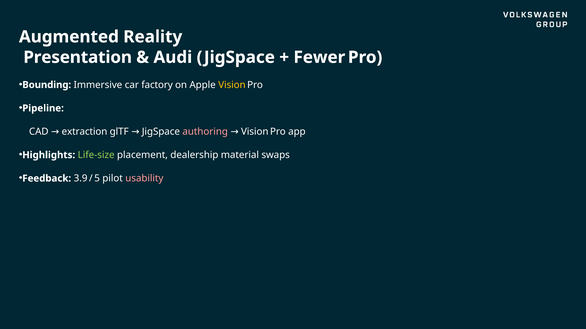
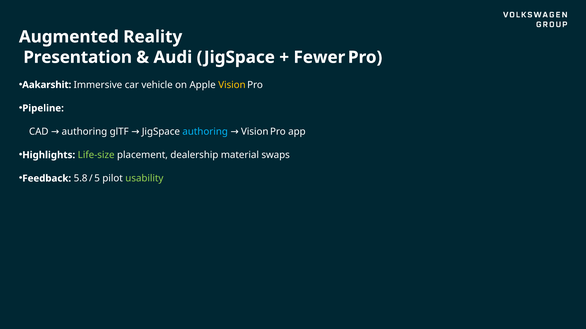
Bounding: Bounding -> Aakarshit (47, 85)
factory: factory -> vehicle (157, 85)
CAD extraction: extraction -> authoring (84, 132)
authoring colour: pink -> light blue (205, 132)
3.9: 3.9 -> 5.8 (81, 179)
usability colour: pink -> light green (144, 179)
